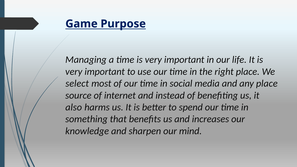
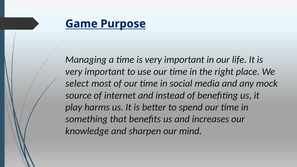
any place: place -> mock (267, 83)
also: also -> play (74, 107)
